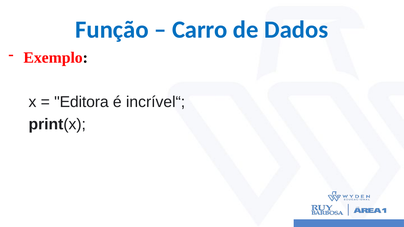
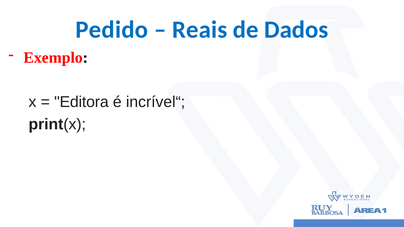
Função: Função -> Pedido (112, 30)
Carro: Carro -> Reais (200, 30)
